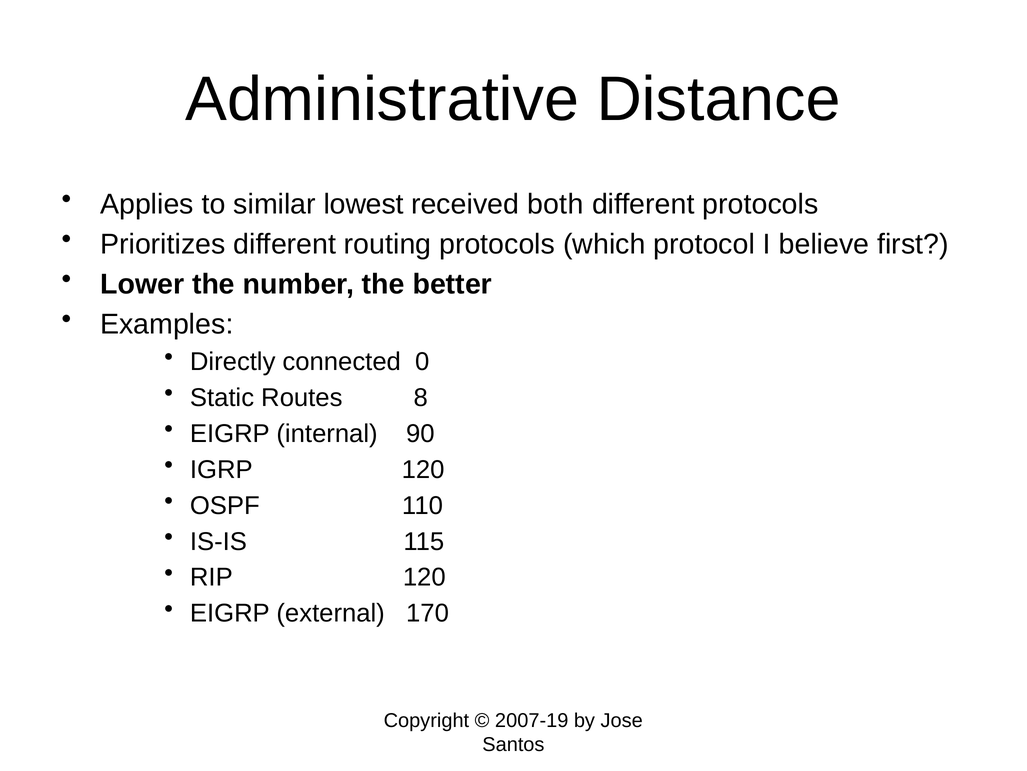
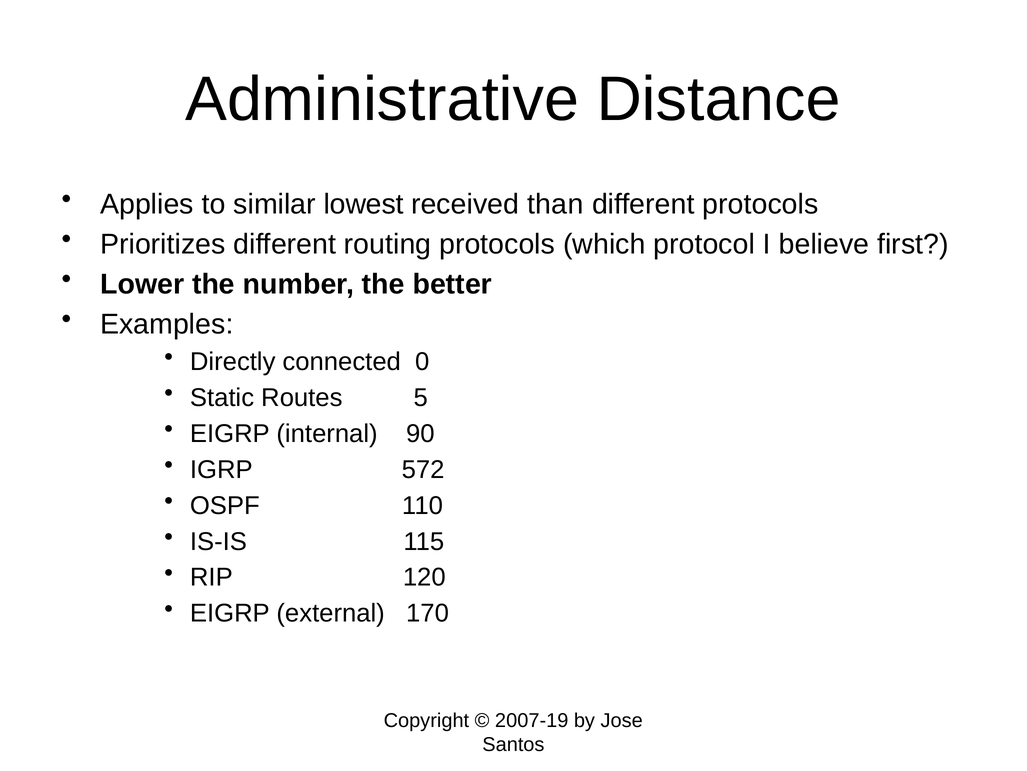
both: both -> than (555, 204)
8: 8 -> 5 (421, 397)
IGRP 120: 120 -> 572 (423, 469)
